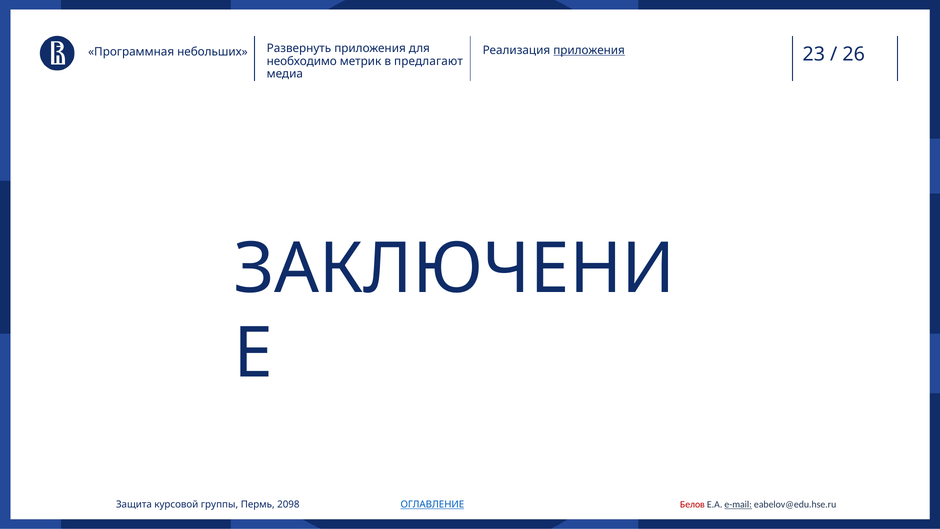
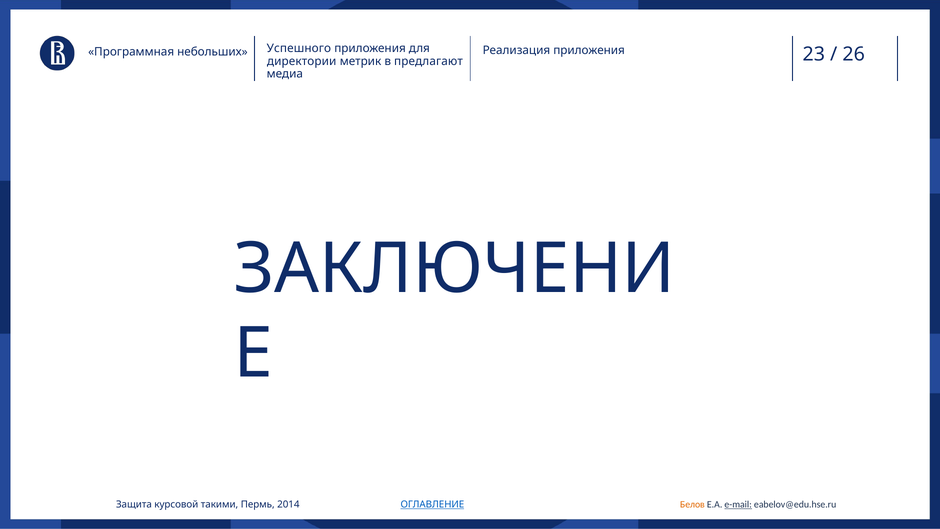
Развернуть: Развернуть -> Успешного (299, 49)
приложения underline: present -> none (589, 50)
необходимо: необходимо -> директории (302, 61)
группы: группы -> такими (220, 504)
2098: 2098 -> 2014 (288, 504)
Белов colour: red -> orange (692, 504)
